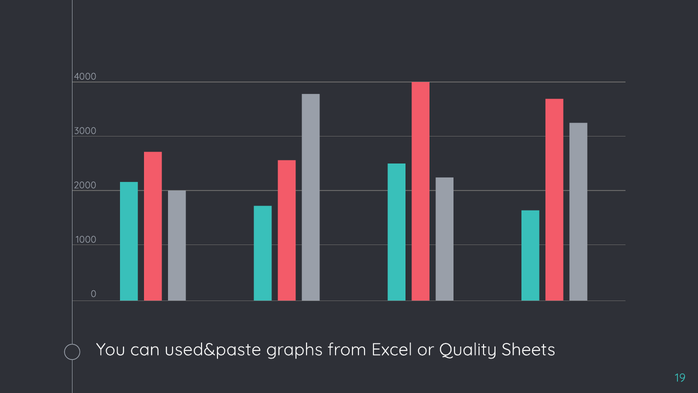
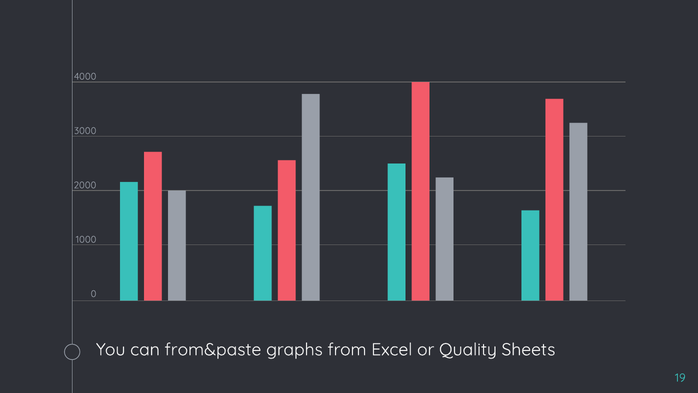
used&paste: used&paste -> from&paste (213, 349)
